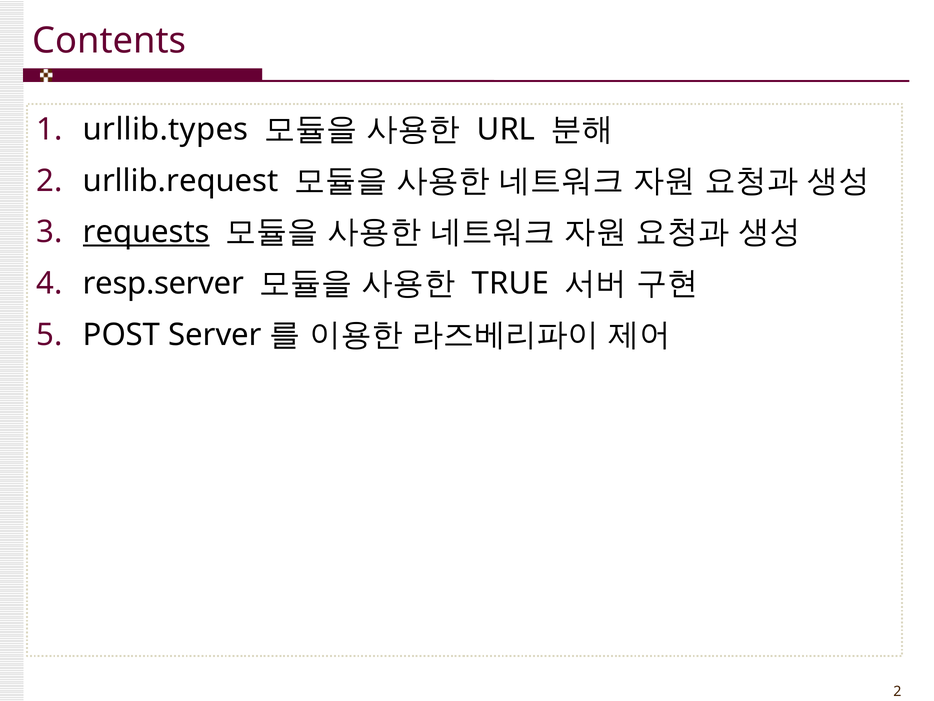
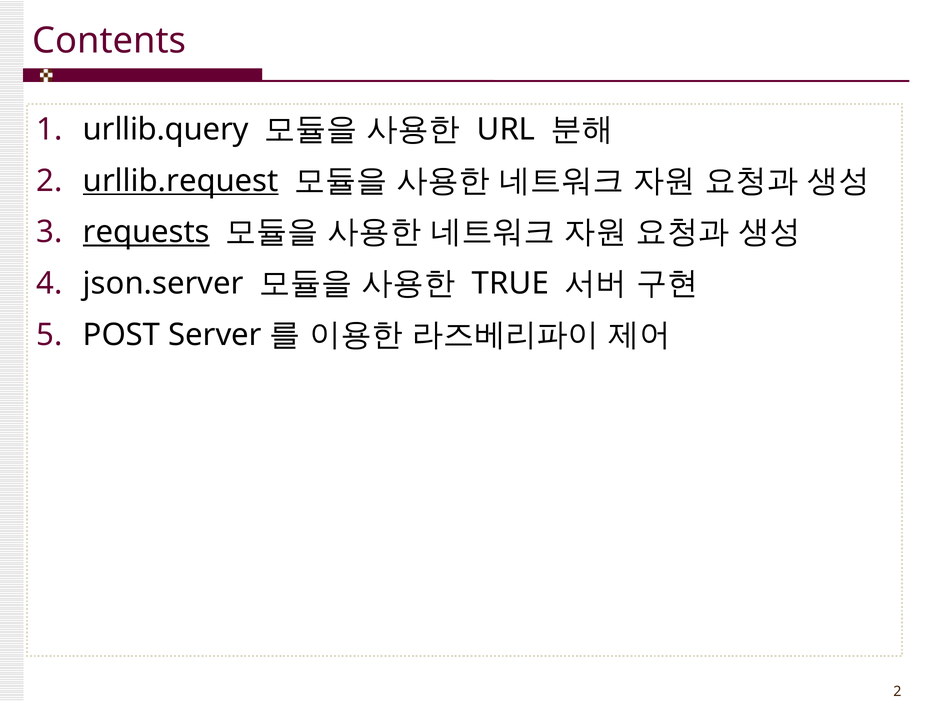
urllib.types: urllib.types -> urllib.query (166, 129)
urllib.request underline: none -> present (181, 181)
resp.server: resp.server -> json.server (163, 283)
